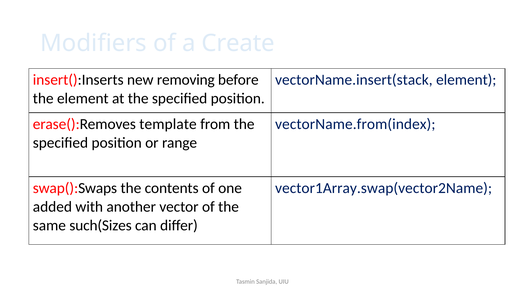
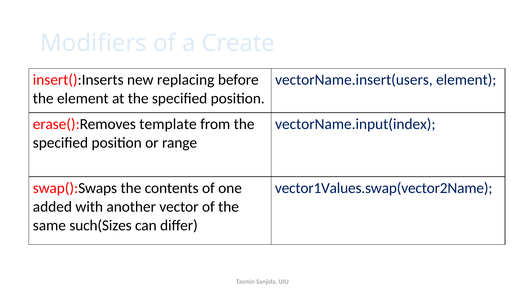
removing: removing -> replacing (186, 80)
vectorName.insert(stack: vectorName.insert(stack -> vectorName.insert(users (354, 80)
vectorName.from(index: vectorName.from(index -> vectorName.input(index (355, 124)
vector1Array.swap(vector2Name: vector1Array.swap(vector2Name -> vector1Values.swap(vector2Name (384, 188)
